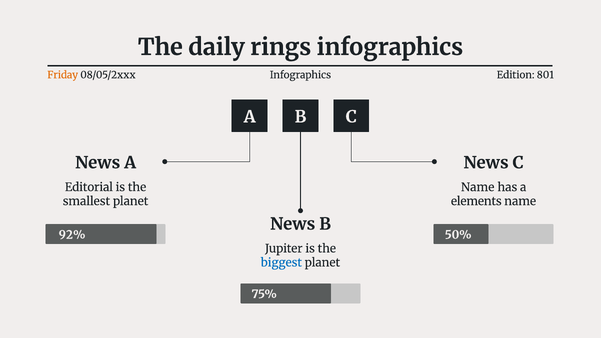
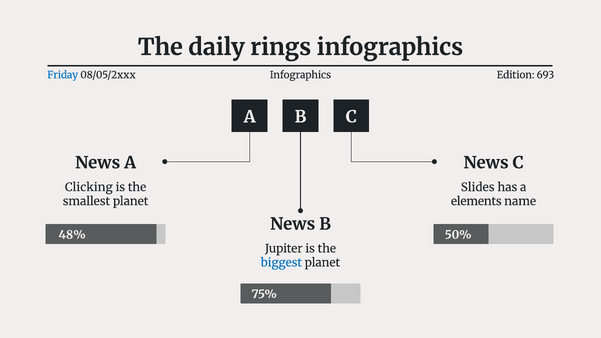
Friday colour: orange -> blue (63, 75)
801: 801 -> 693 (545, 75)
Editorial: Editorial -> Clicking (89, 187)
Name: Name -> Slides (478, 187)
92%: 92% -> 48% (72, 235)
